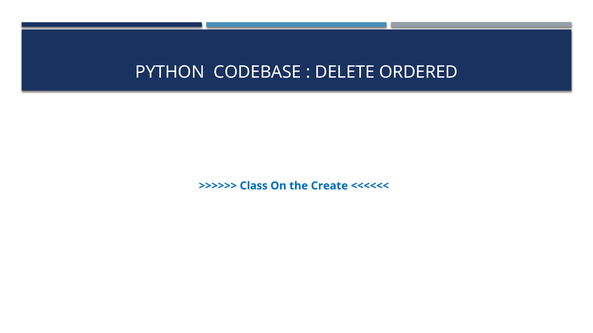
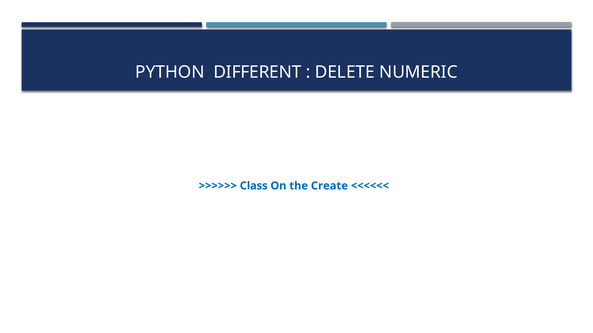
CODEBASE: CODEBASE -> DIFFERENT (257, 72)
ORDERED: ORDERED -> NUMERIC (418, 72)
